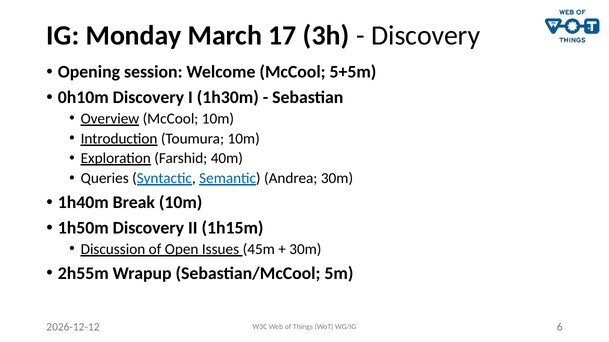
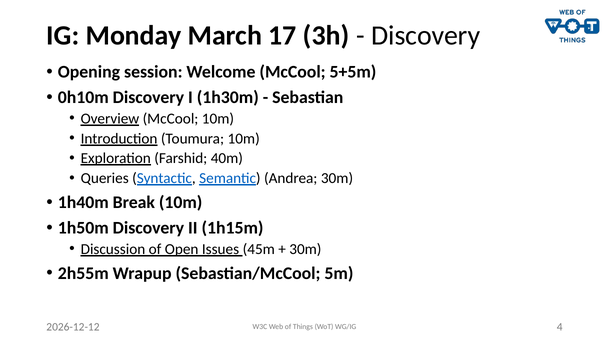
6: 6 -> 4 (560, 327)
